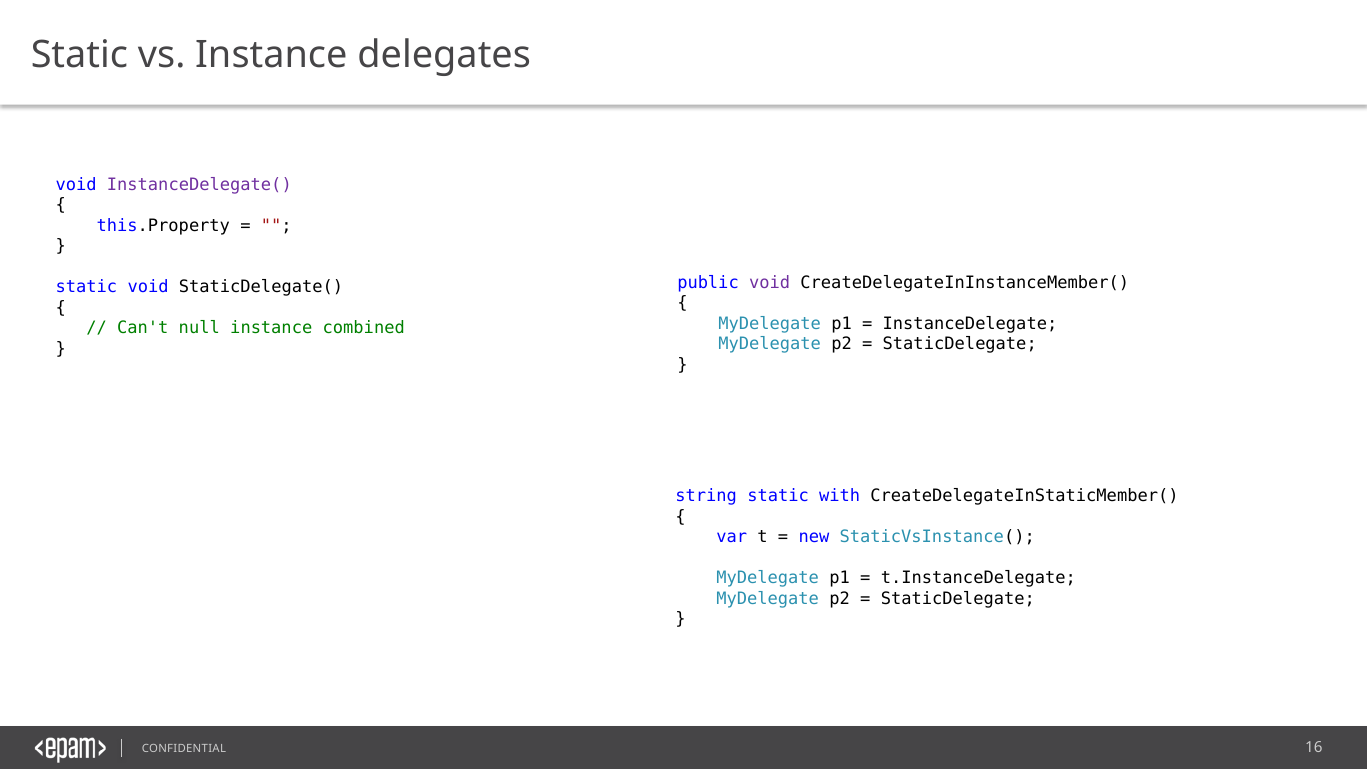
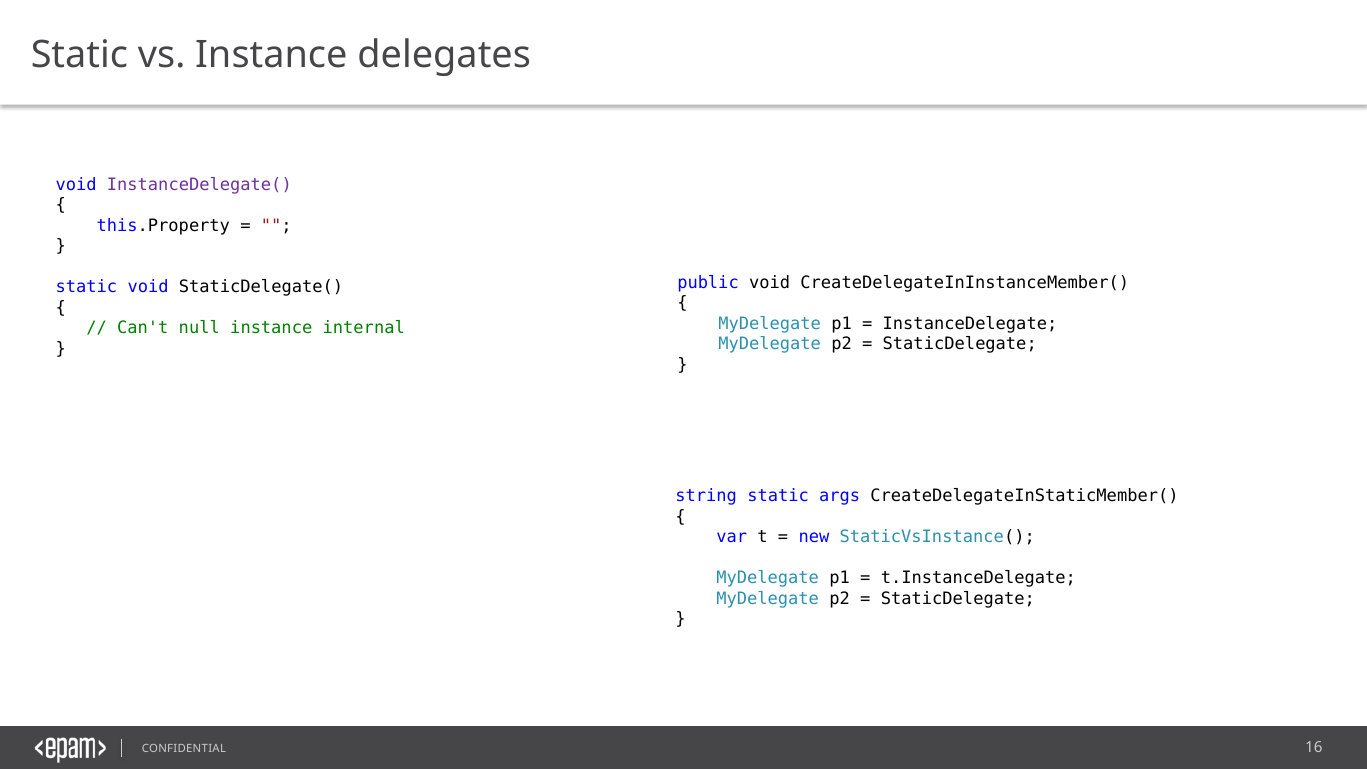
void colour: purple -> black (770, 283)
combined: combined -> internal (364, 328)
with: with -> args (840, 496)
